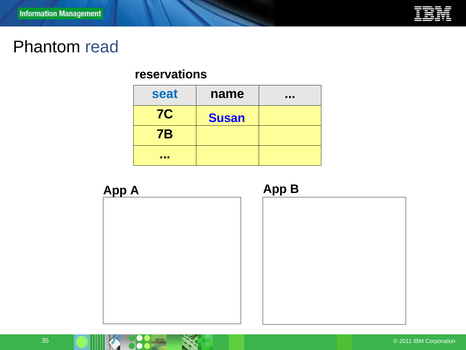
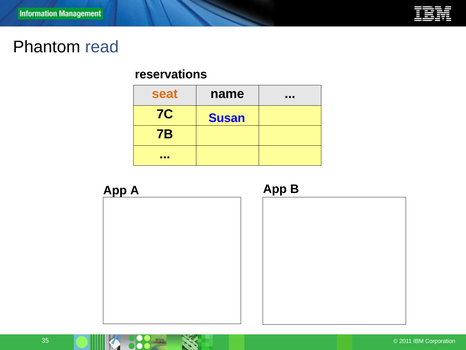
seat colour: blue -> orange (165, 94)
